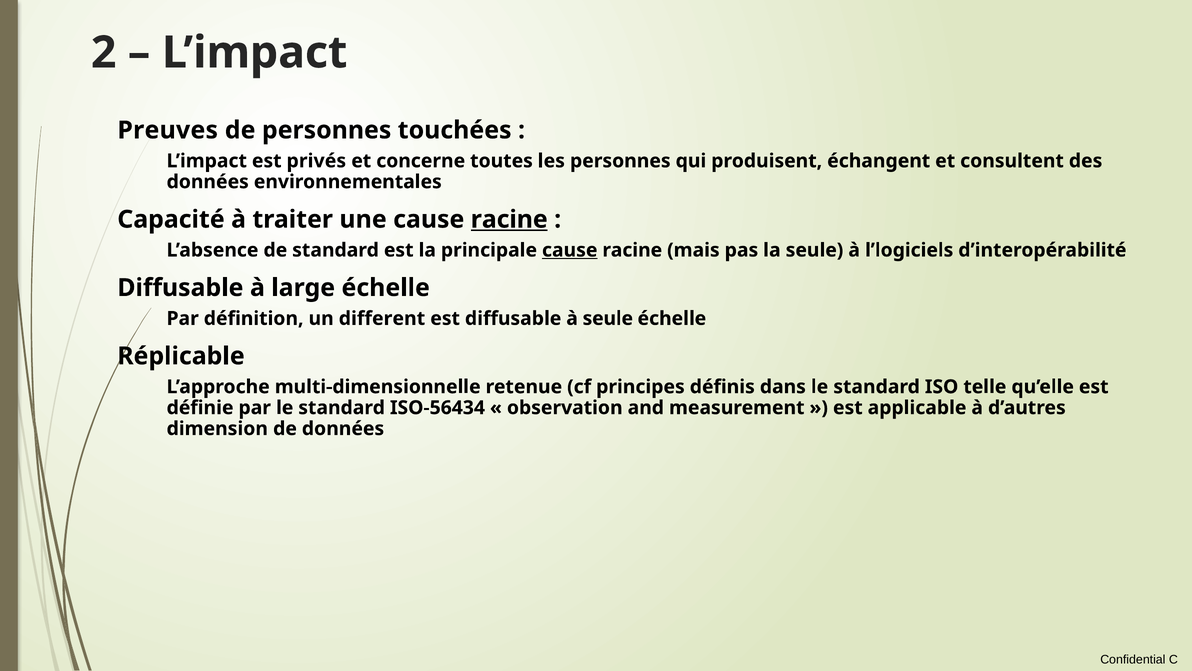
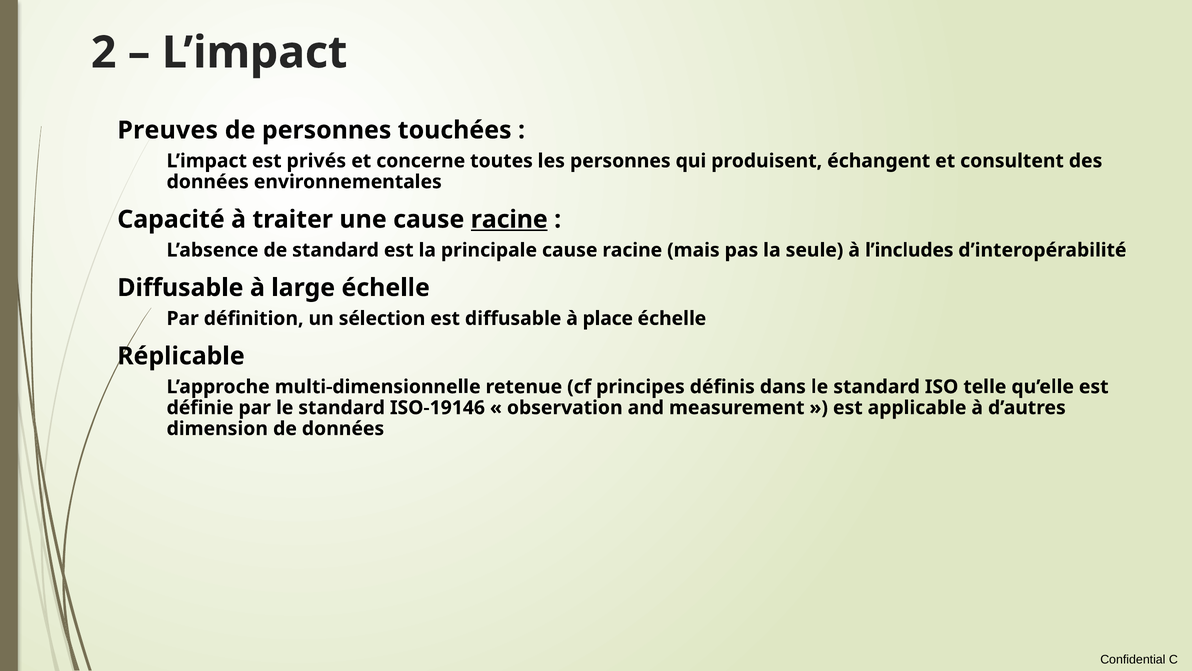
cause underline: present -> none (570, 250)
l’logiciels: l’logiciels -> l’includes (909, 250)
different: different -> sélection (382, 318)
à seule: seule -> place (608, 318)
ISO-56434: ISO-56434 -> ISO-19146 (437, 407)
